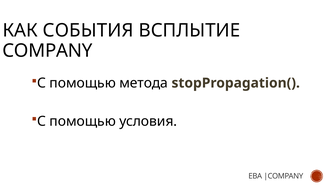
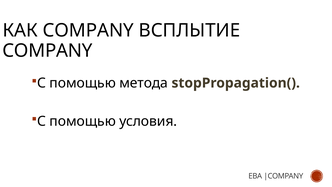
КАК СОБЫТИЯ: СОБЫТИЯ -> COMPANY (88, 31)
